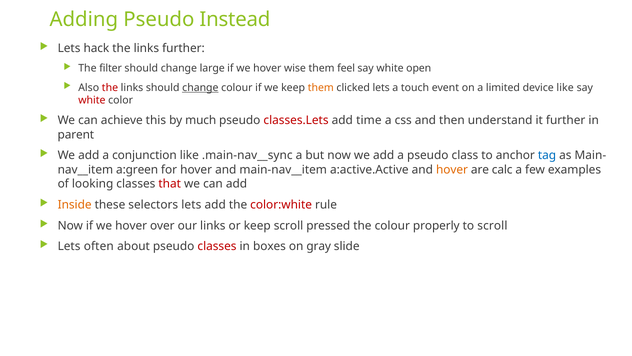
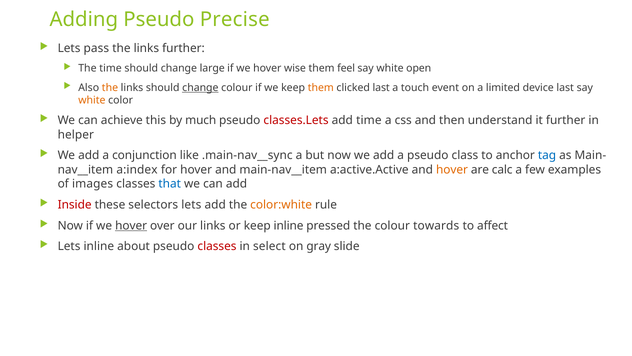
Instead: Instead -> Precise (235, 19)
hack: hack -> pass (96, 48)
The filter: filter -> time (111, 68)
the colour: red -> orange (110, 88)
clicked lets: lets -> last (381, 88)
device like: like -> last (565, 88)
white colour: red -> orange (92, 100)
parent: parent -> helper (76, 135)
a:green: a:green -> a:index (137, 170)
looking: looking -> images (93, 184)
that colour: red -> blue (170, 184)
Inside colour: orange -> red (75, 205)
color:white colour: red -> orange (281, 205)
hover underline: none -> present (131, 225)
keep scroll: scroll -> inline (289, 225)
properly: properly -> towards (436, 225)
to scroll: scroll -> affect (493, 225)
Lets often: often -> inline (99, 246)
boxes: boxes -> select (269, 246)
